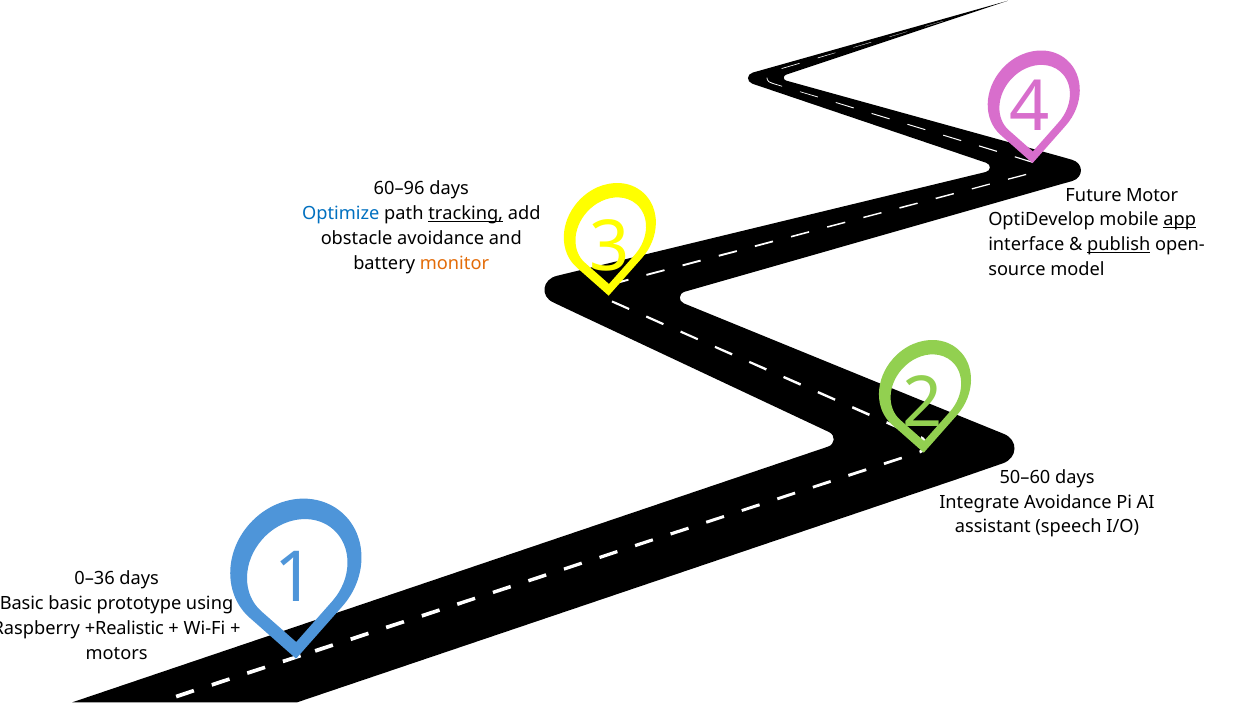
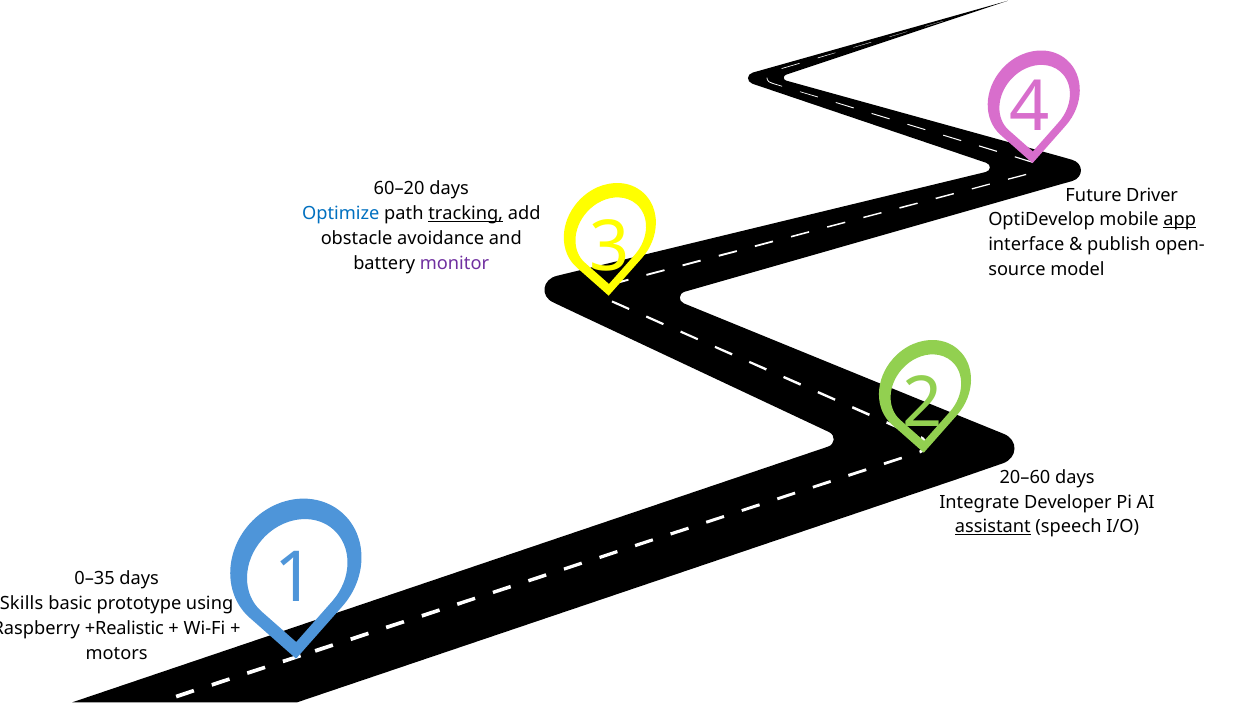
60–96: 60–96 -> 60–20 (399, 189)
Motor: Motor -> Driver (1152, 195)
publish underline: present -> none (1119, 245)
monitor colour: orange -> purple (454, 263)
50–60: 50–60 -> 20–60 (1025, 477)
Integrate Avoidance: Avoidance -> Developer (1068, 502)
assistant underline: none -> present (993, 527)
0–36: 0–36 -> 0–35 (95, 579)
Basic: Basic -> Skills (22, 603)
